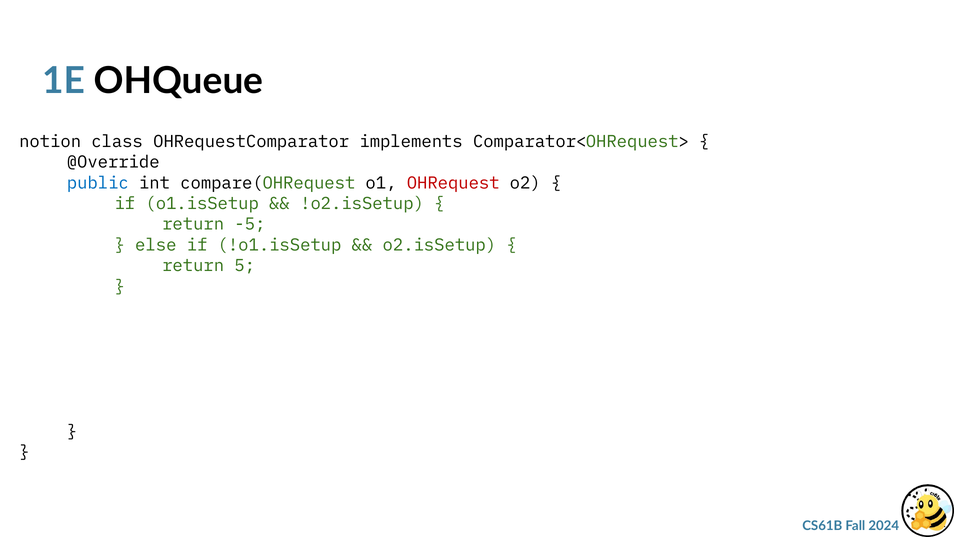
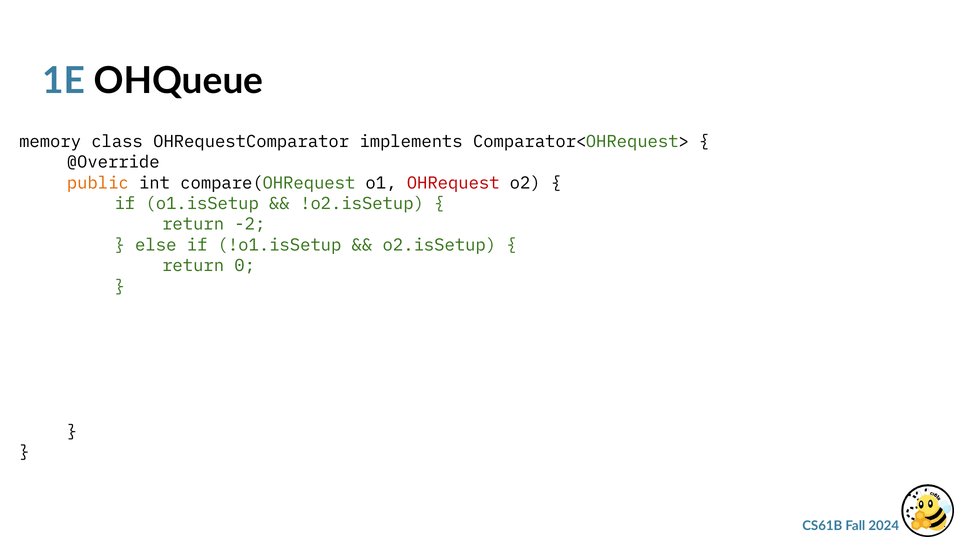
notion: notion -> memory (50, 141)
public colour: blue -> orange (98, 183)
-5: -5 -> -2 (250, 224)
5: 5 -> 0 (245, 265)
